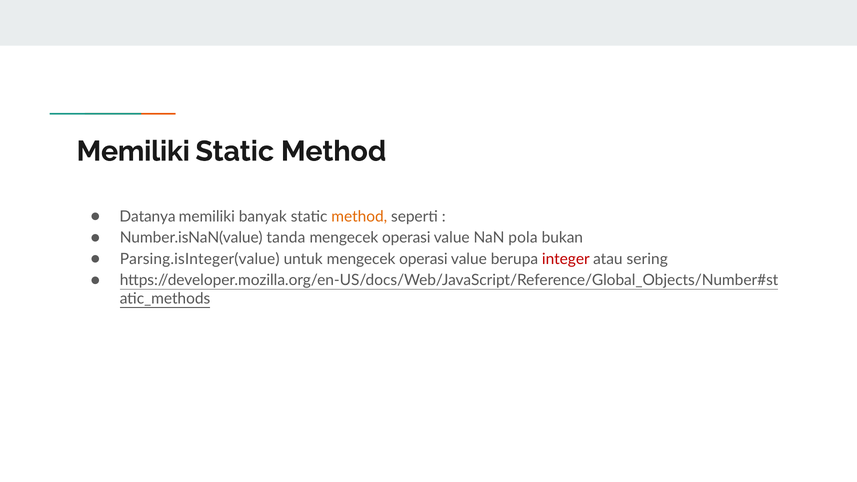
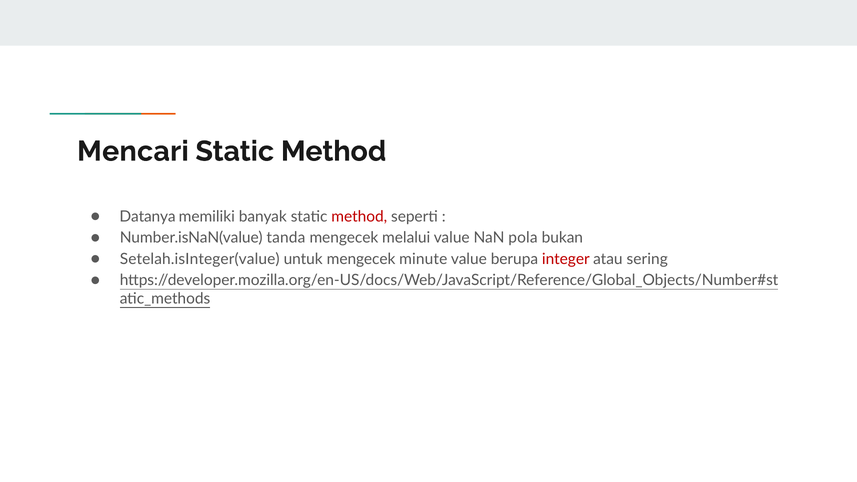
Memiliki: Memiliki -> Mencari (133, 151)
method colour: orange -> red (359, 216)
operasi: operasi -> melalui (406, 238)
Parsing.isInteger(value: Parsing.isInteger(value -> Setelah.isInteger(value (200, 259)
untuk mengecek operasi: operasi -> minute (423, 259)
